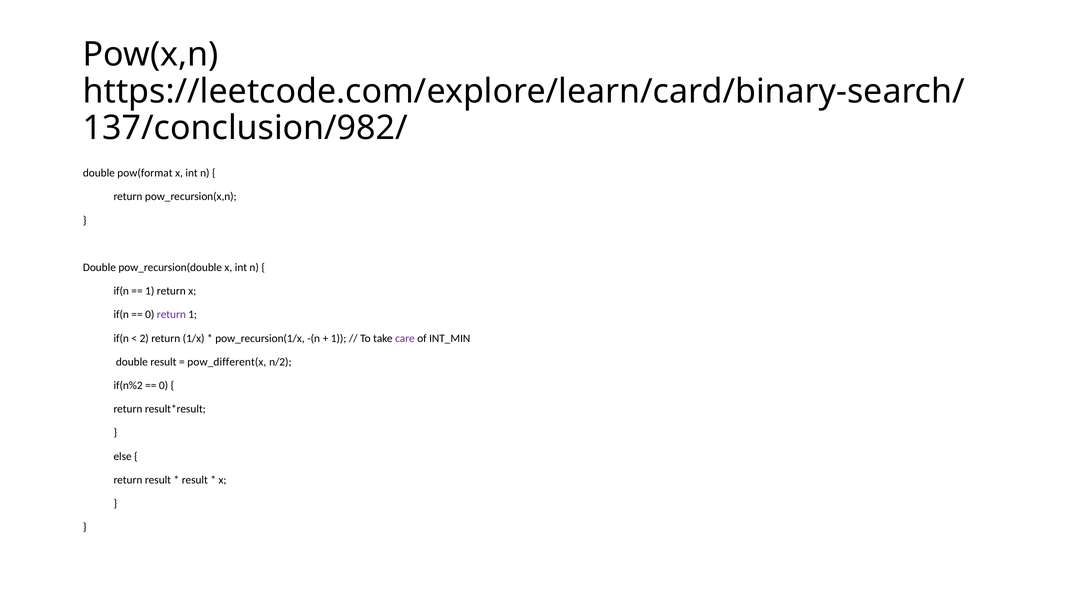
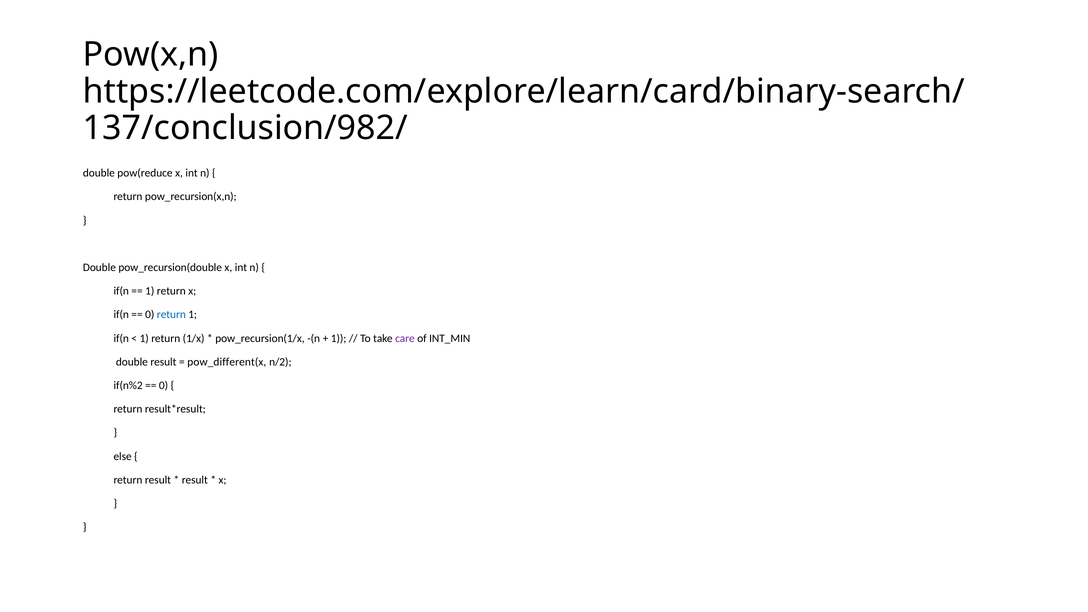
pow(format: pow(format -> pow(reduce (145, 173)
return colour: purple -> blue (171, 315)
2: 2 -> 1 (144, 338)
